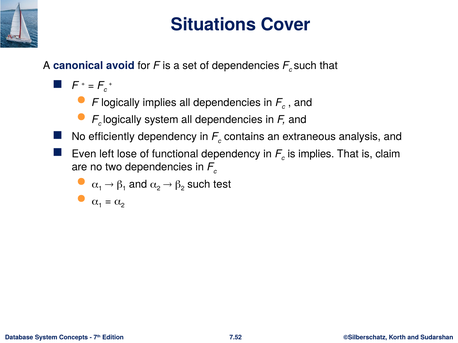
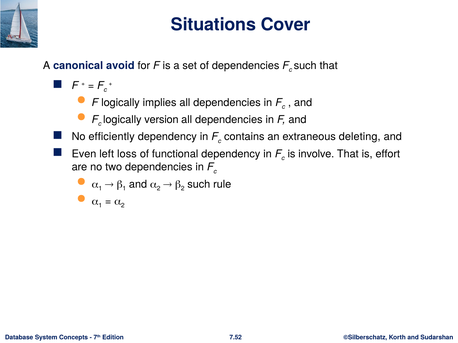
logically system: system -> version (161, 120)
analysis: analysis -> deleting (360, 137)
lose: lose -> loss (127, 154)
is implies: implies -> involve (316, 154)
claim: claim -> effort (388, 154)
test: test -> rule (222, 184)
